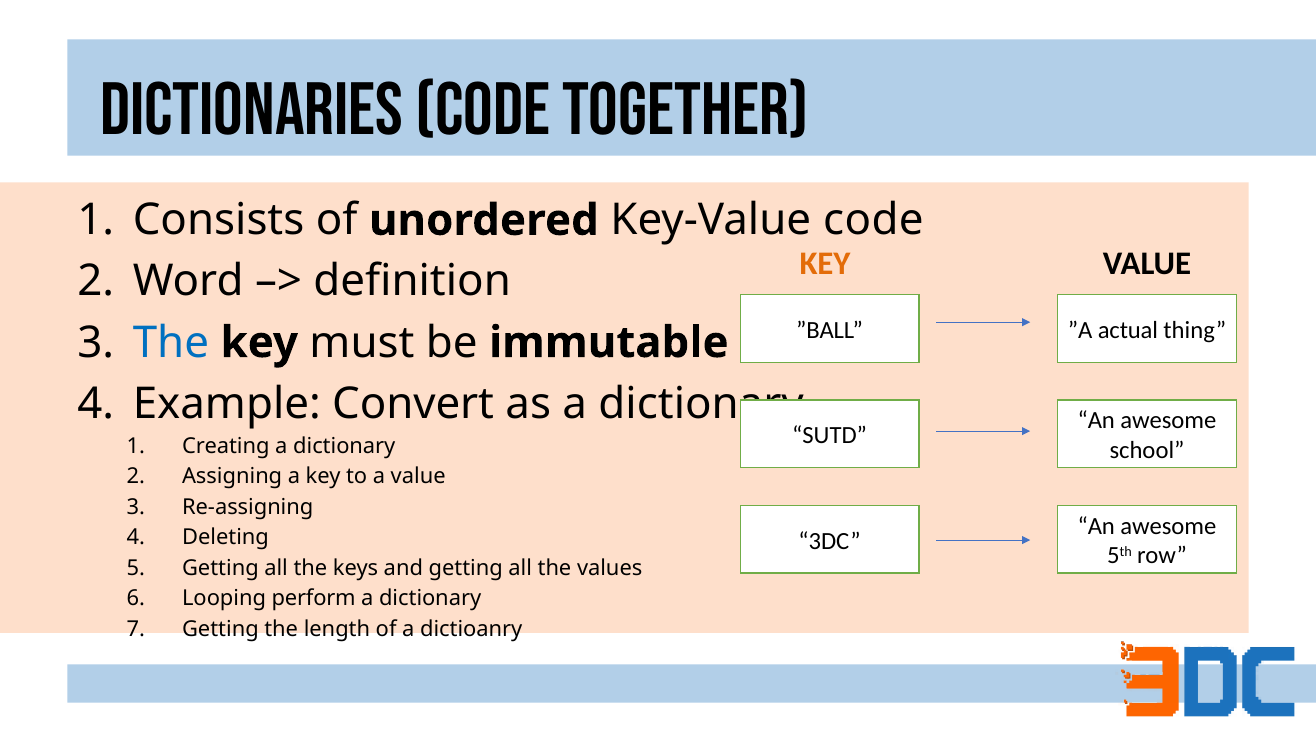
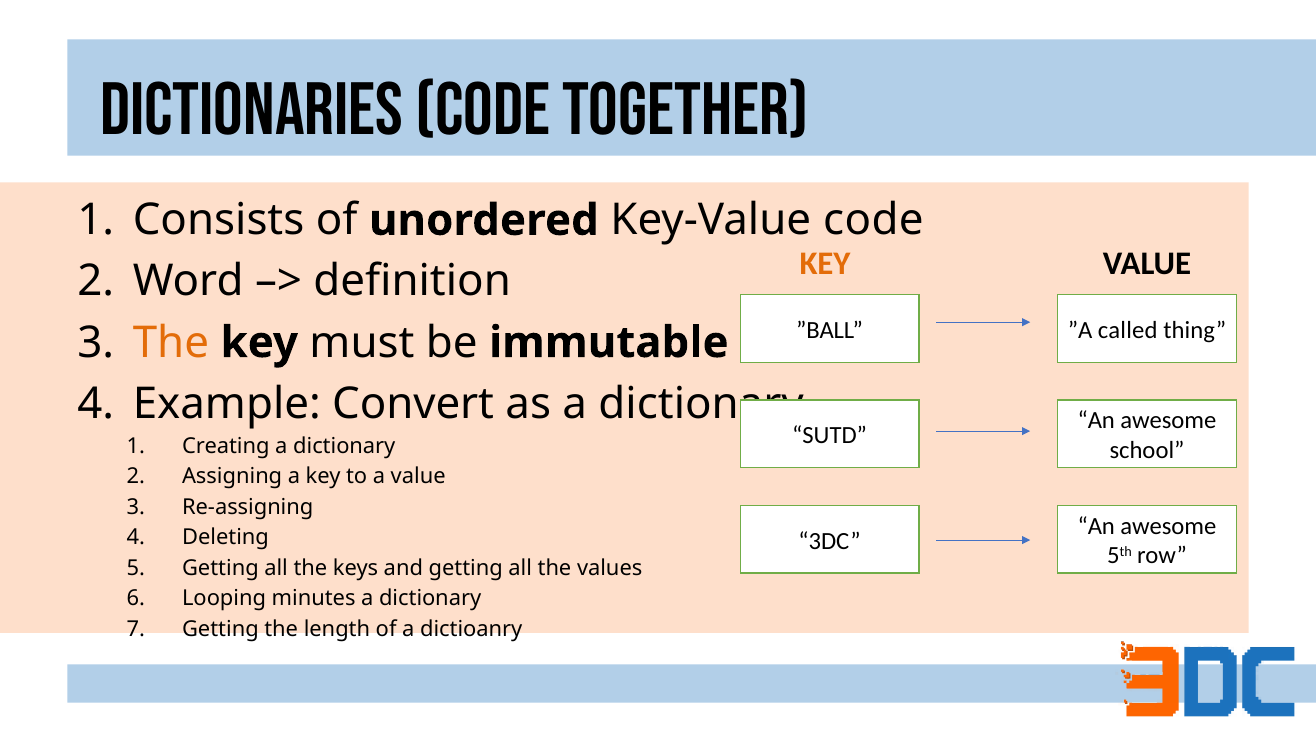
actual: actual -> called (1128, 330)
The colour: blue -> orange (171, 343)
perform: perform -> minutes (314, 599)
